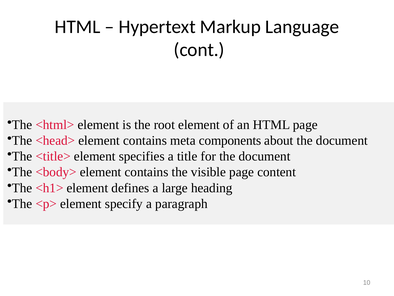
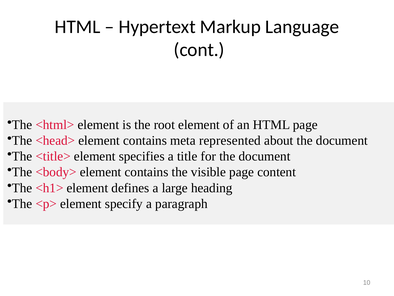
components: components -> represented (230, 140)
